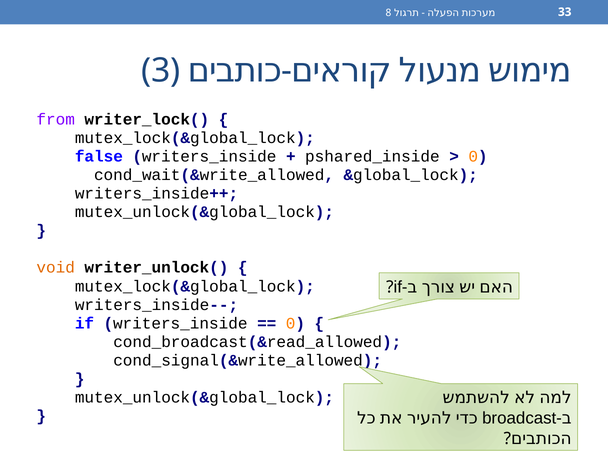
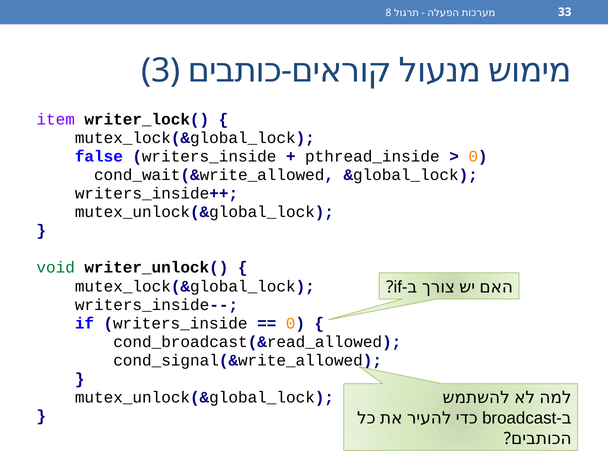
from: from -> item (56, 119)
pshared_inside: pshared_inside -> pthread_inside (372, 157)
void colour: orange -> green (56, 268)
